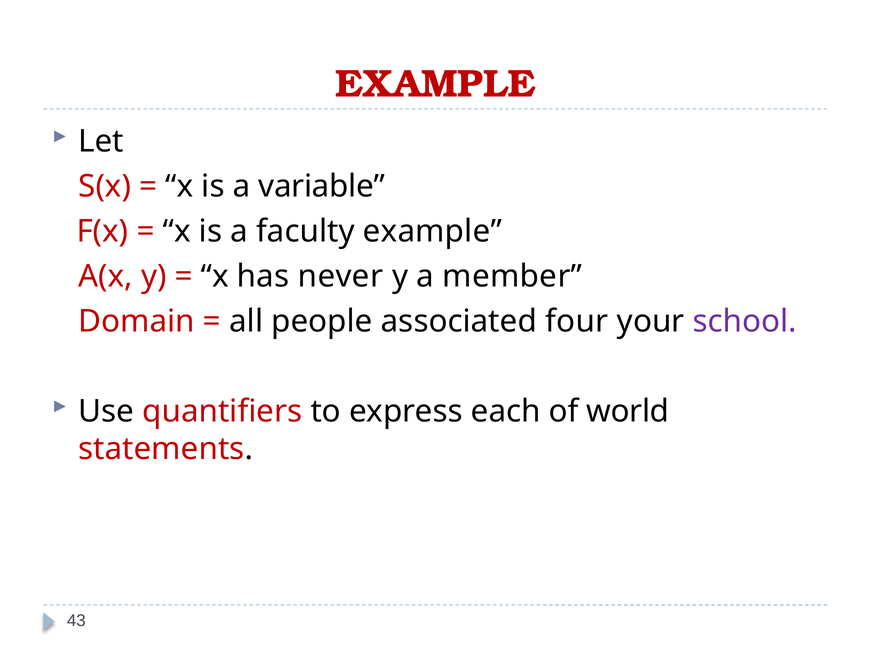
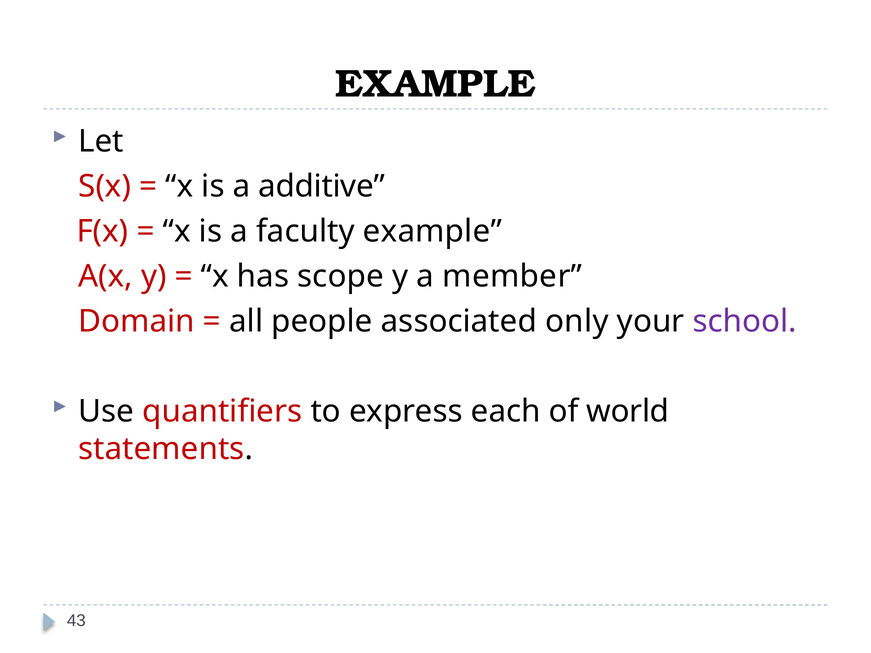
EXAMPLE colour: red -> black (435, 84)
variable: variable -> additive (322, 186)
never: never -> scope (341, 276)
four: four -> only (577, 321)
